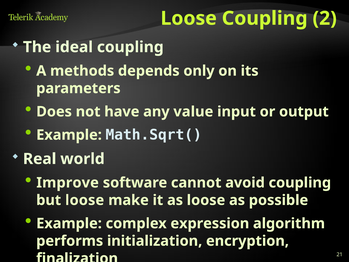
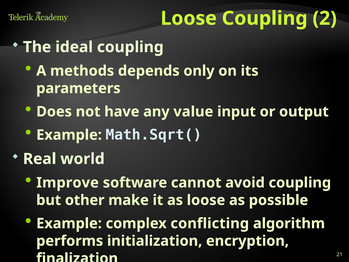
but loose: loose -> other (85, 200)
expression: expression -> conflicting (210, 223)
